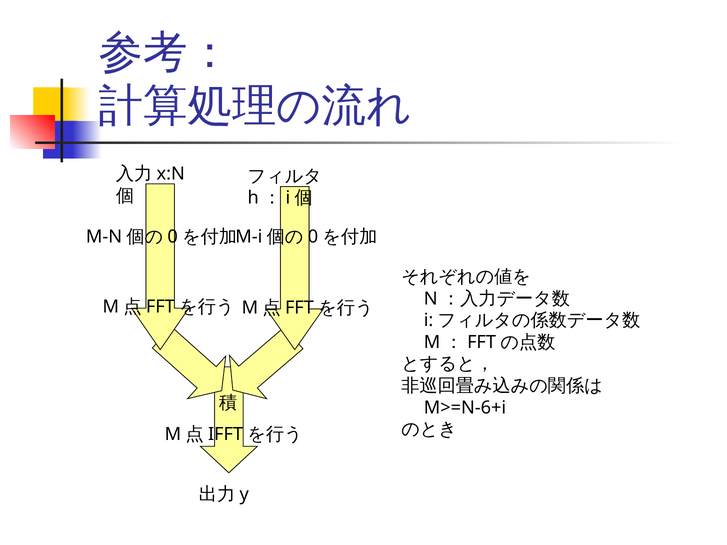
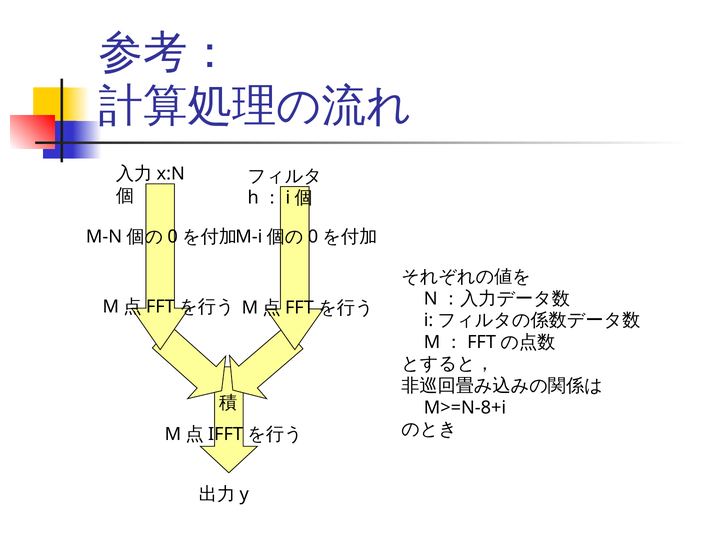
M>=N-6+i: M>=N-6+i -> M>=N-8+i (465, 408)
